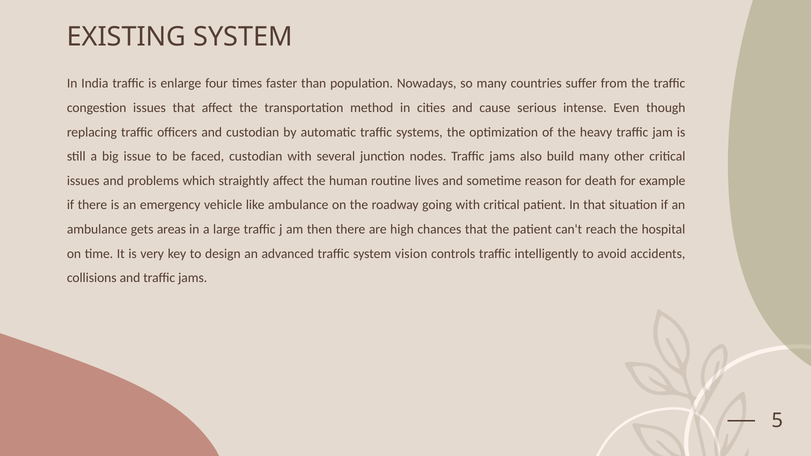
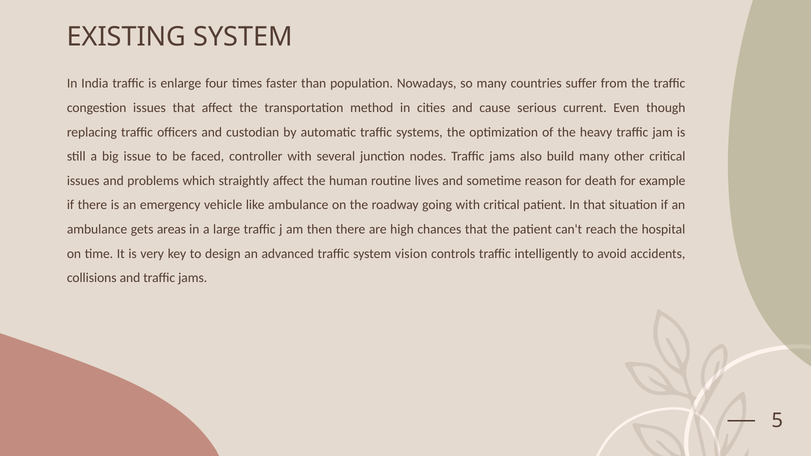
intense: intense -> current (585, 108)
faced custodian: custodian -> controller (256, 156)
